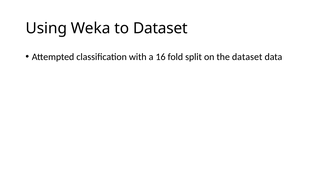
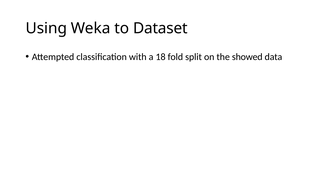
16: 16 -> 18 (161, 57)
the dataset: dataset -> showed (247, 57)
